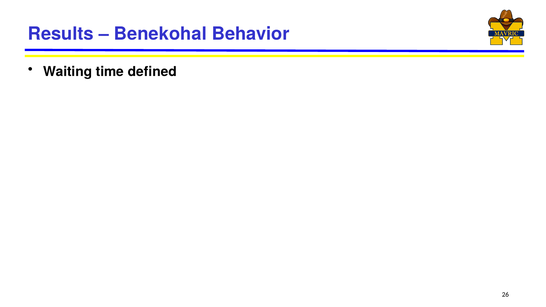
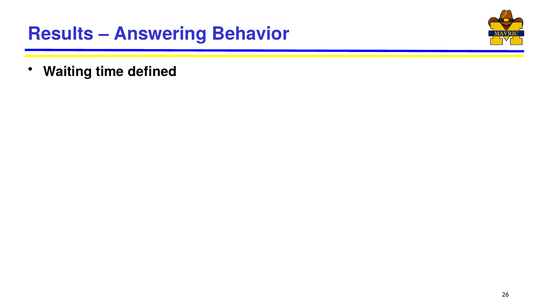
Benekohal: Benekohal -> Answering (160, 34)
